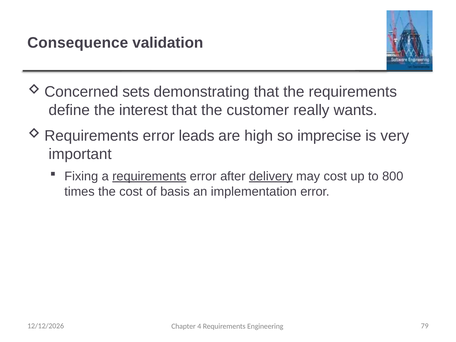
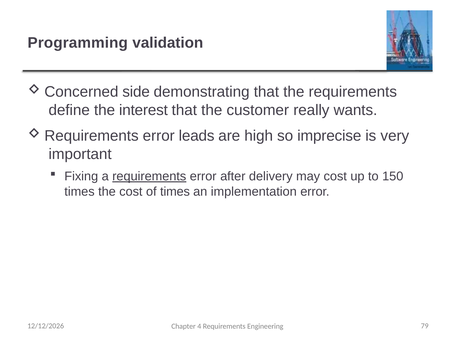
Consequence: Consequence -> Programming (78, 43)
sets: sets -> side (136, 92)
delivery underline: present -> none (271, 176)
800: 800 -> 150 (393, 176)
of basis: basis -> times (175, 192)
